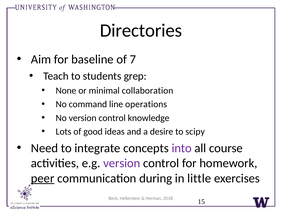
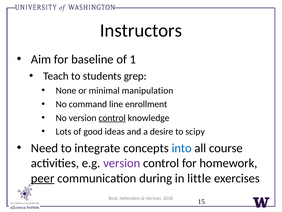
Directories: Directories -> Instructors (141, 30)
7: 7 -> 1 (133, 59)
collaboration: collaboration -> manipulation (148, 90)
operations: operations -> enrollment (146, 104)
control underline: none -> present (112, 118)
into colour: purple -> blue (182, 148)
